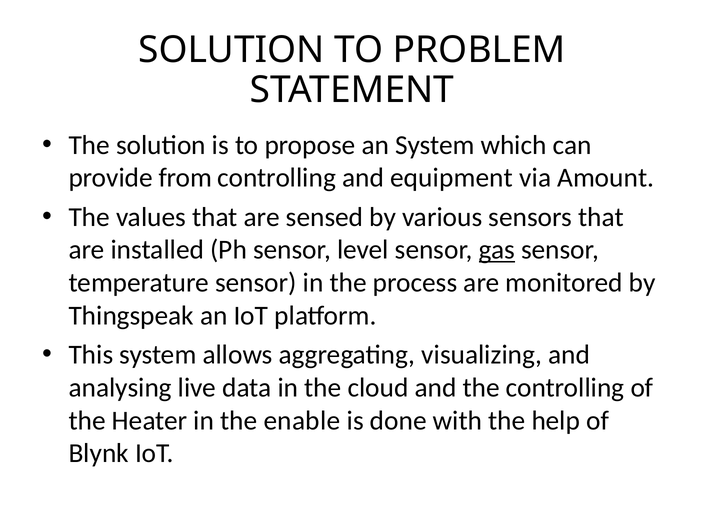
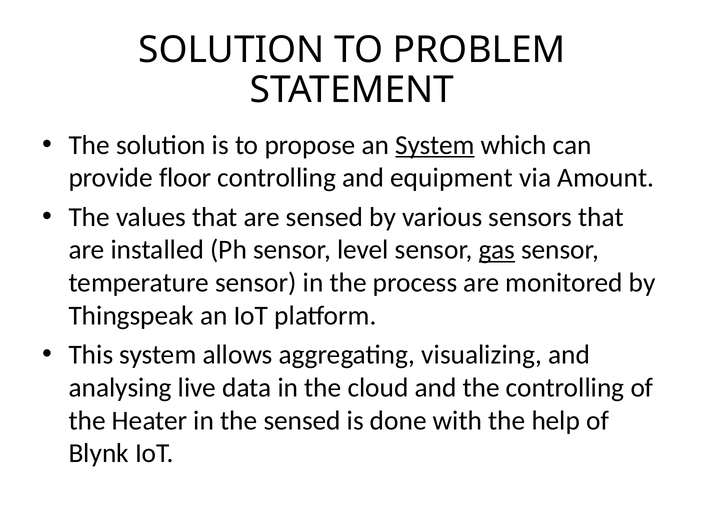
System underline: none -> present (435, 145)
from: from -> floor (185, 178)
the enable: enable -> sensed (302, 421)
